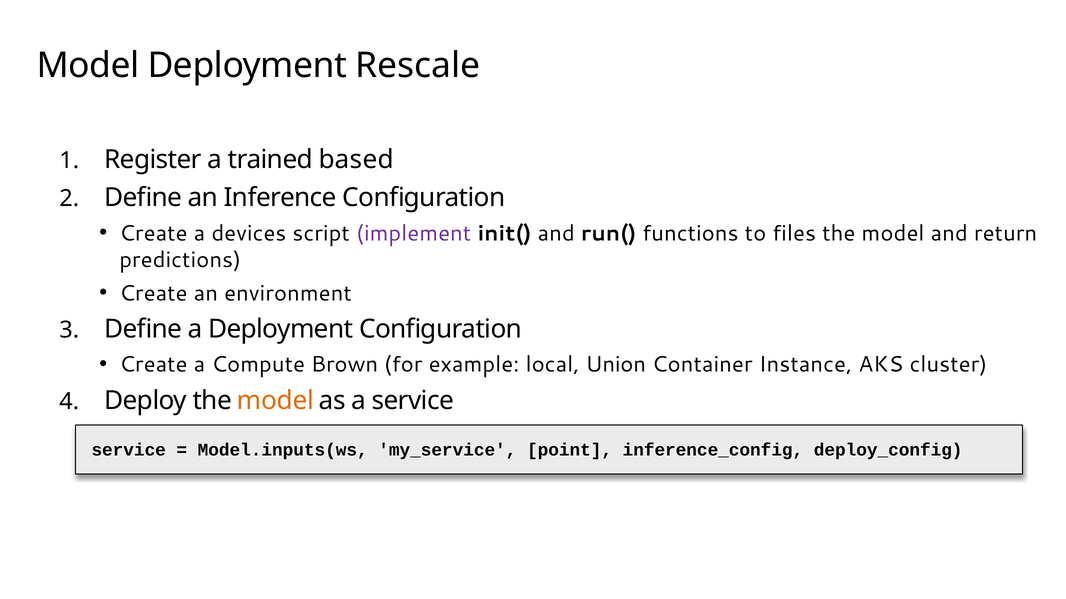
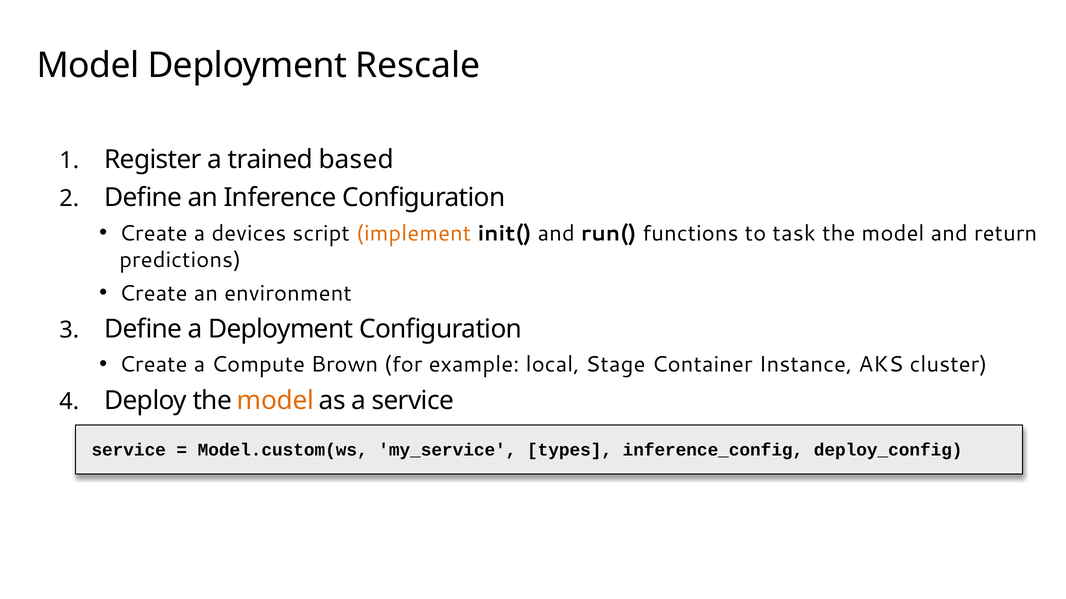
implement colour: purple -> orange (414, 233)
files: files -> task (794, 233)
Union: Union -> Stage (616, 365)
Model.inputs(ws: Model.inputs(ws -> Model.custom(ws (283, 450)
point: point -> types (570, 450)
